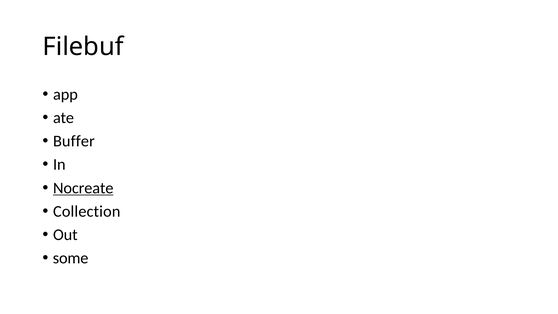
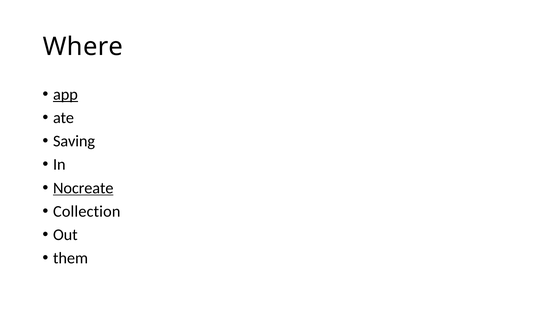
Filebuf: Filebuf -> Where (83, 47)
app underline: none -> present (65, 94)
Buffer: Buffer -> Saving (74, 141)
some: some -> them (71, 258)
